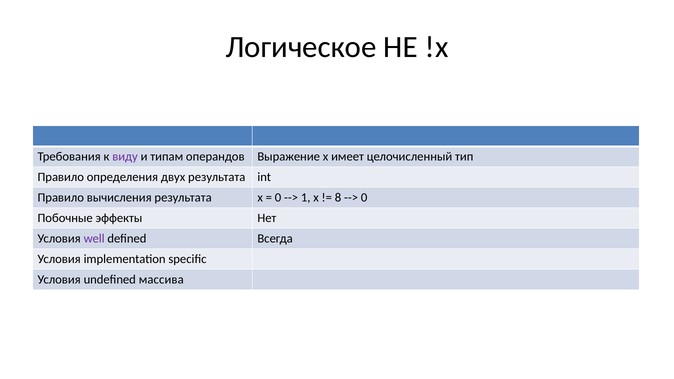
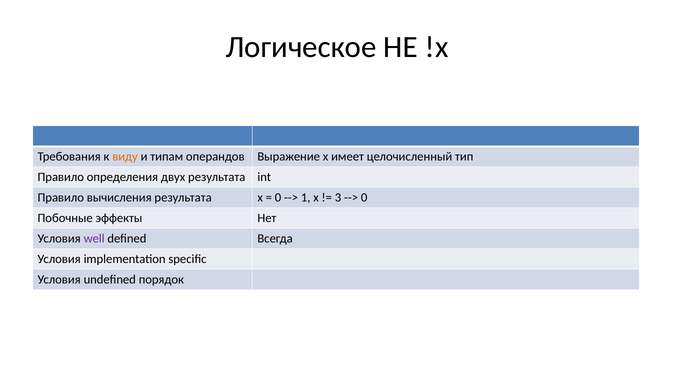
виду colour: purple -> orange (125, 157)
8: 8 -> 3 (338, 198)
массива: массива -> порядок (161, 280)
